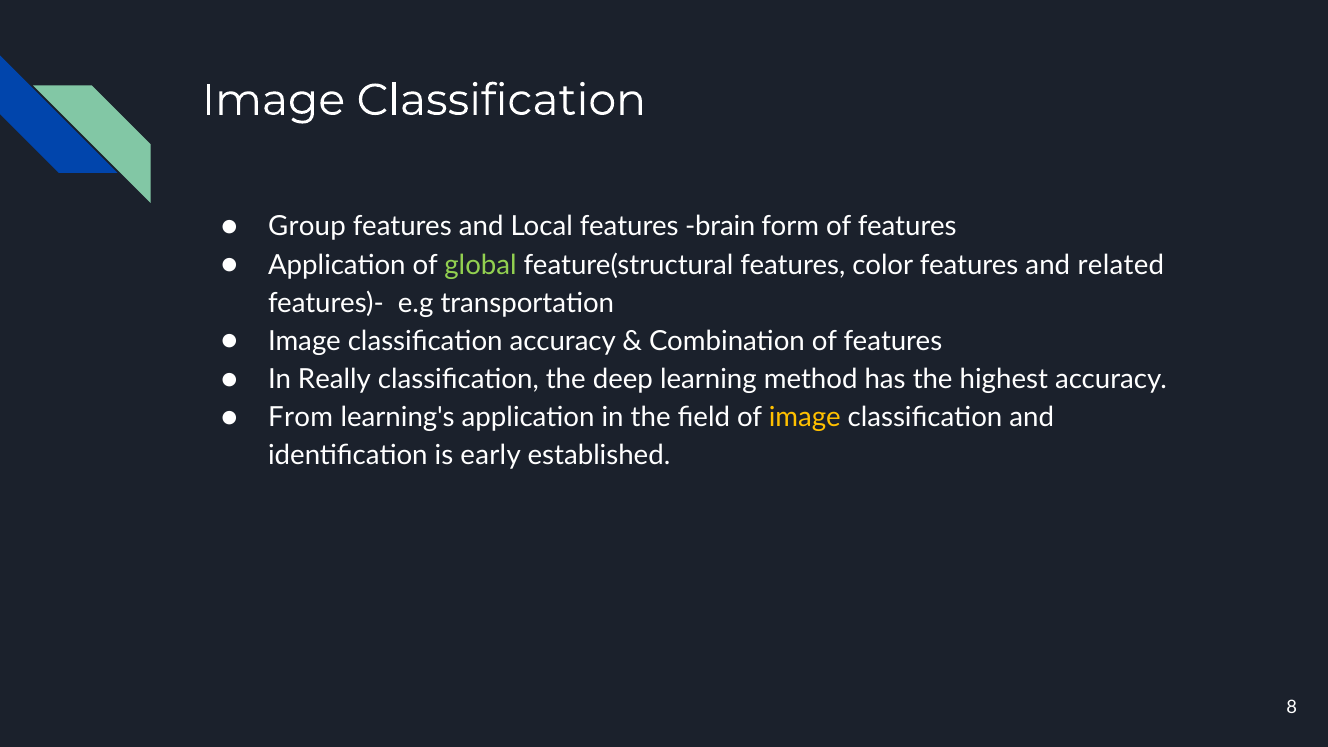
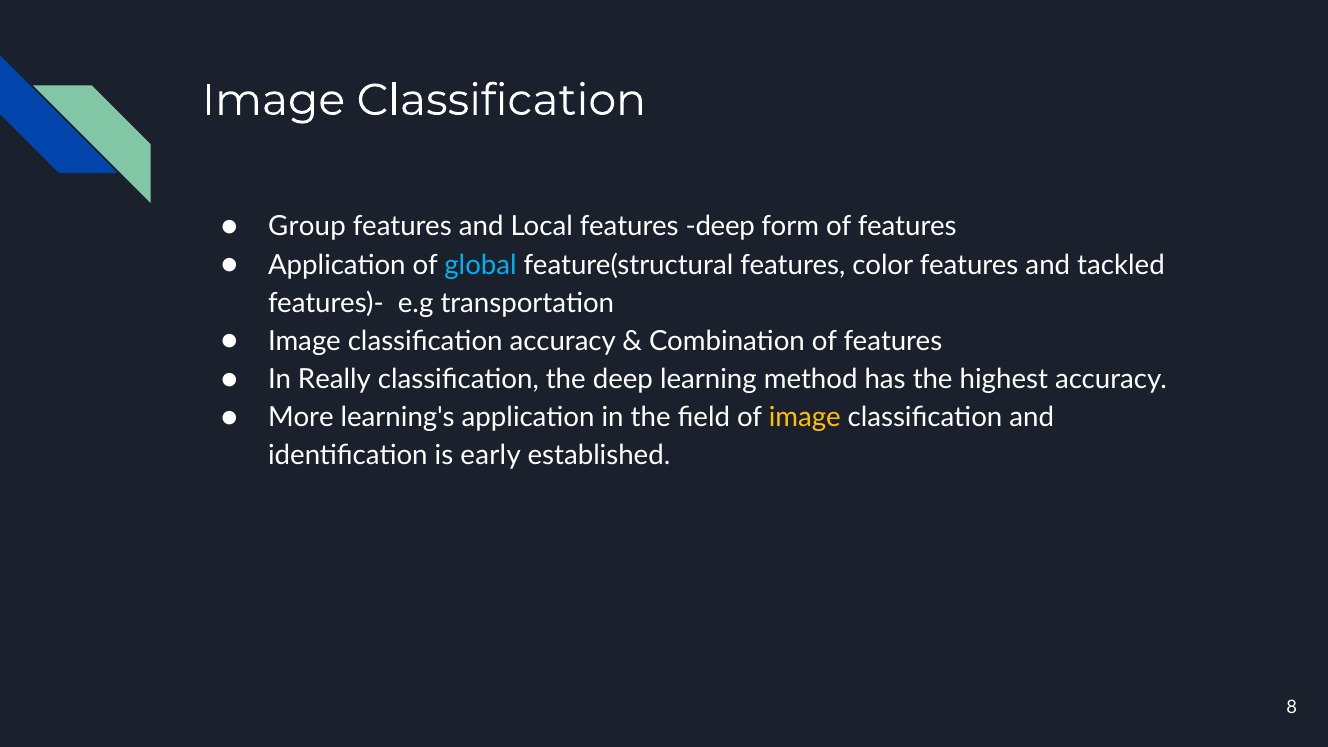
features brain: brain -> deep (720, 227)
global colour: light green -> light blue (481, 265)
related: related -> tackled (1121, 265)
From: From -> More (301, 418)
